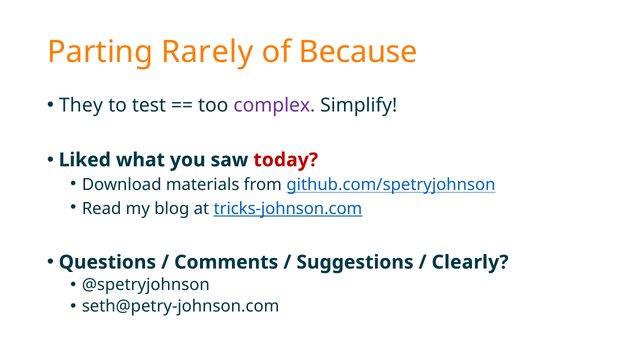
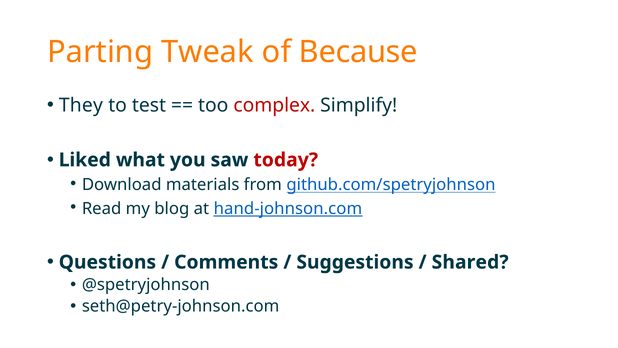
Rarely: Rarely -> Tweak (207, 52)
complex colour: purple -> red (274, 105)
tricks-johnson.com: tricks-johnson.com -> hand-johnson.com (288, 208)
Clearly: Clearly -> Shared (470, 262)
